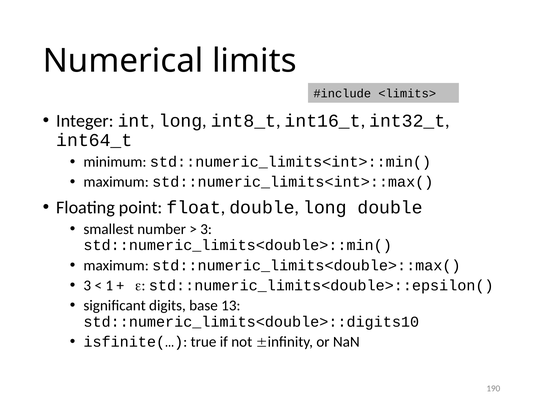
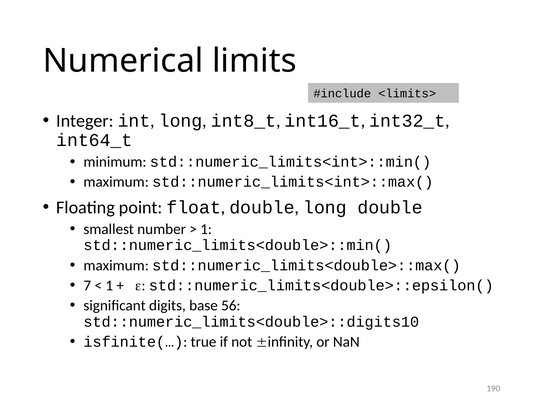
3: 3 -> 1 (206, 229)
3: 3 -> 7 (87, 286)
13: 13 -> 56 (231, 306)
